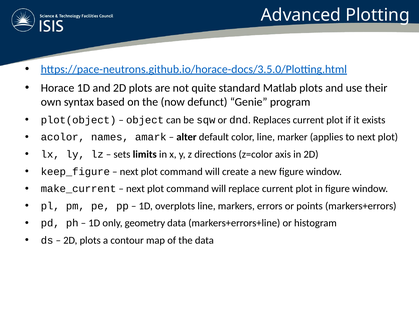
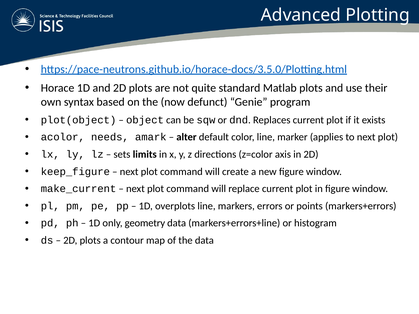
names: names -> needs (110, 137)
